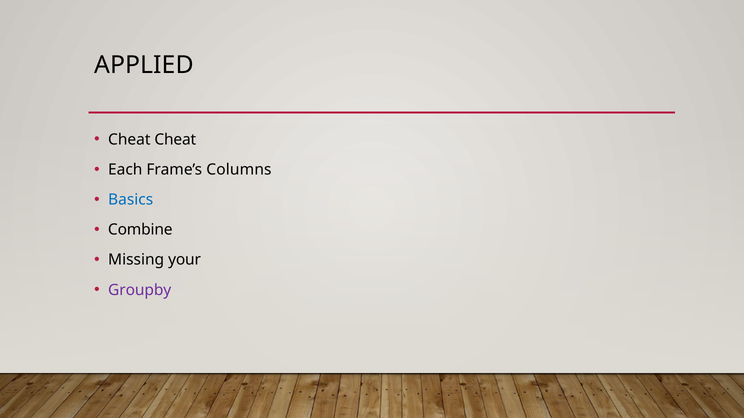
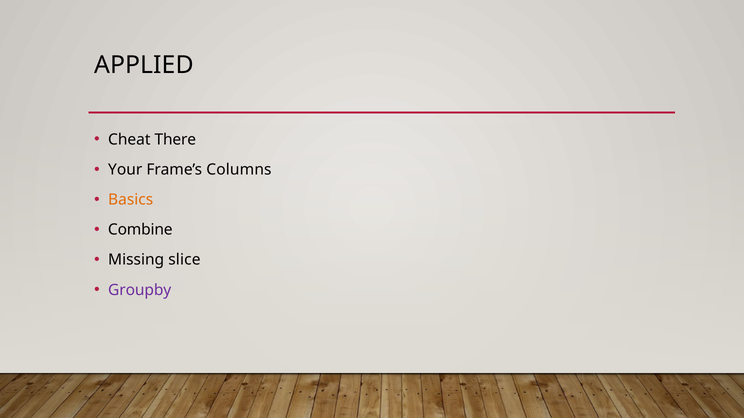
Cheat Cheat: Cheat -> There (175, 140)
Each: Each -> Your (125, 170)
Basics colour: blue -> orange (131, 200)
your: your -> slice (184, 260)
